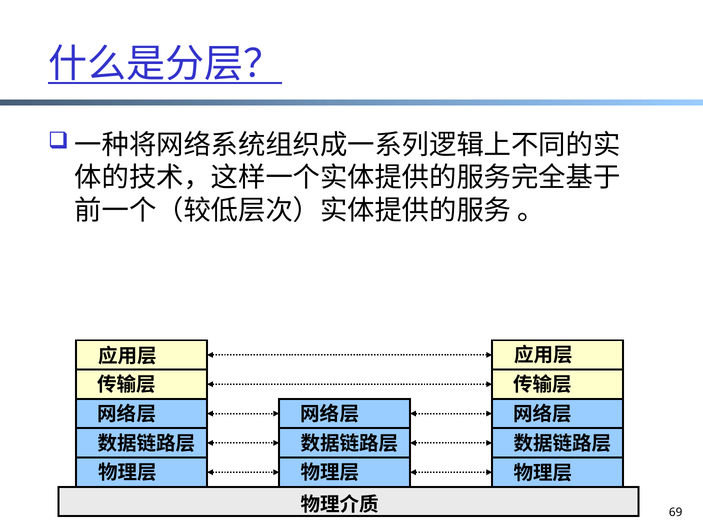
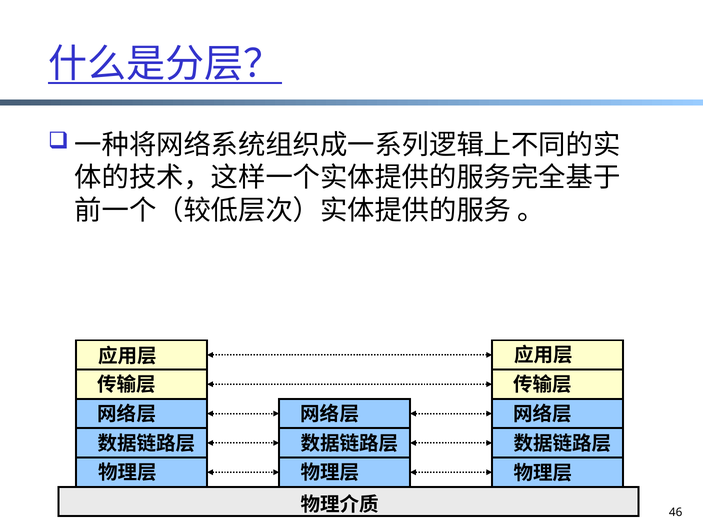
69: 69 -> 46 (676, 512)
